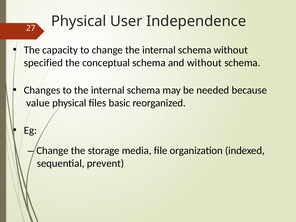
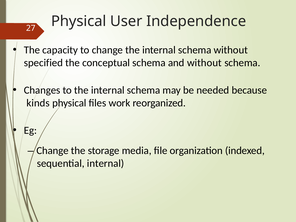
value: value -> kinds (38, 103)
basic: basic -> work (119, 103)
sequential prevent: prevent -> internal (106, 163)
